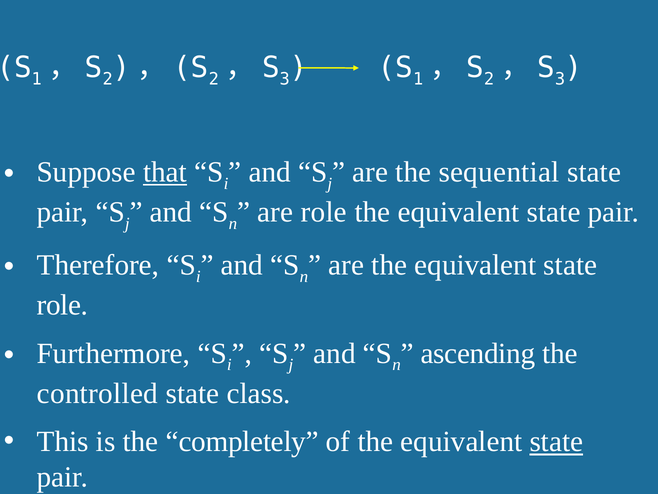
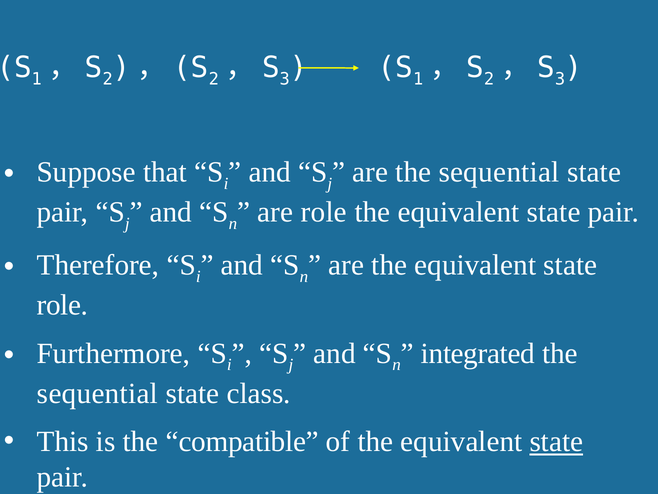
that underline: present -> none (165, 172)
ascending: ascending -> integrated (478, 353)
controlled: controlled -> sequential (97, 393)
completely: completely -> compatible (242, 441)
